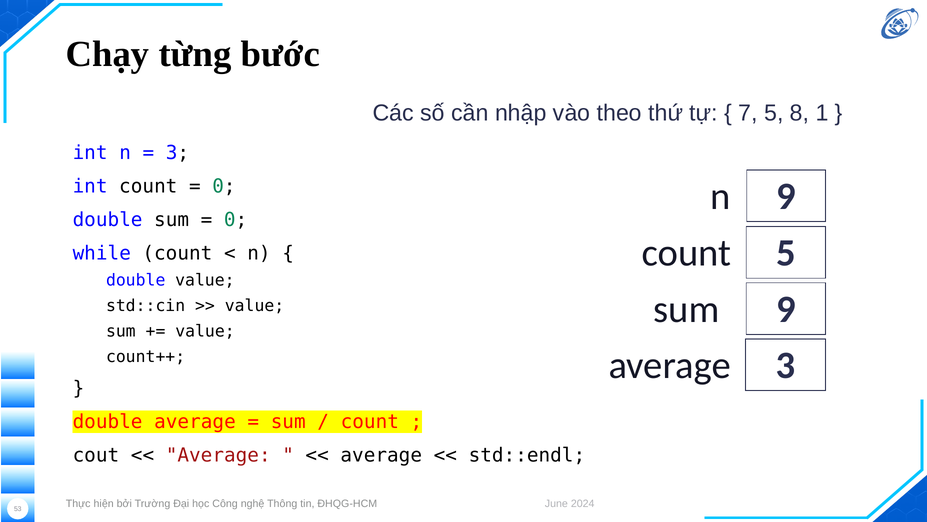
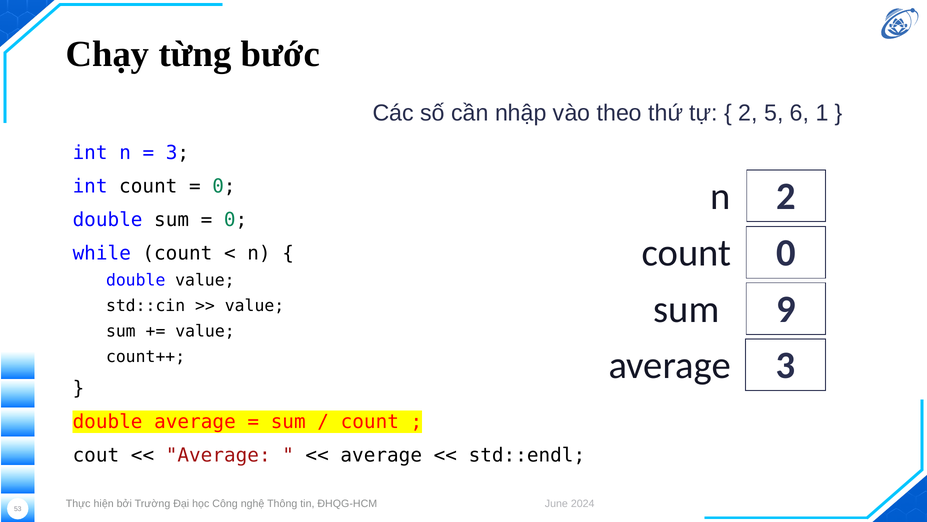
7: 7 -> 2 (748, 113)
8: 8 -> 6 (800, 113)
n 9: 9 -> 2 (786, 196)
count 5: 5 -> 0 (786, 253)
